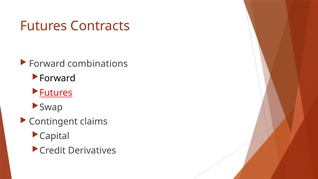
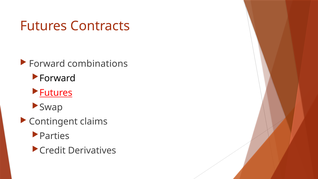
Capital: Capital -> Parties (54, 136)
